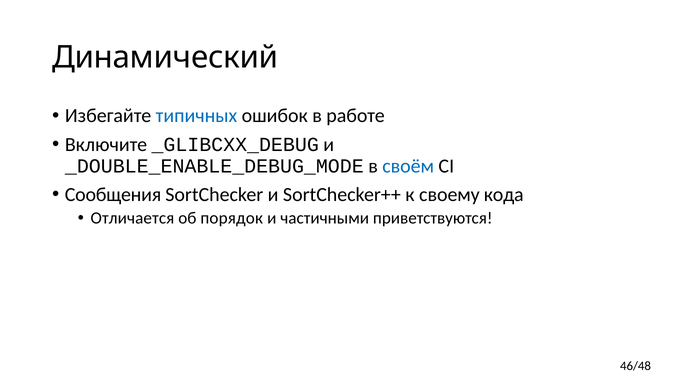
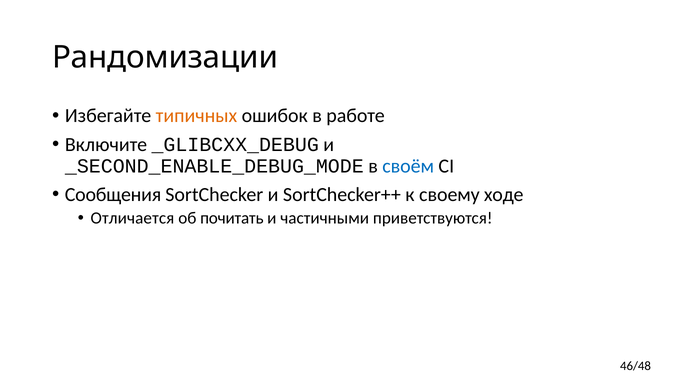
Динамический: Динамический -> Рандомизации (165, 57)
типичных colour: blue -> orange (196, 116)
_DOUBLE_ENABLE_DEBUG_MODE: _DOUBLE_ENABLE_DEBUG_MODE -> _SECOND_ENABLE_DEBUG_MODE (214, 166)
кода: кода -> ходе (504, 195)
порядок: порядок -> почитать (232, 218)
